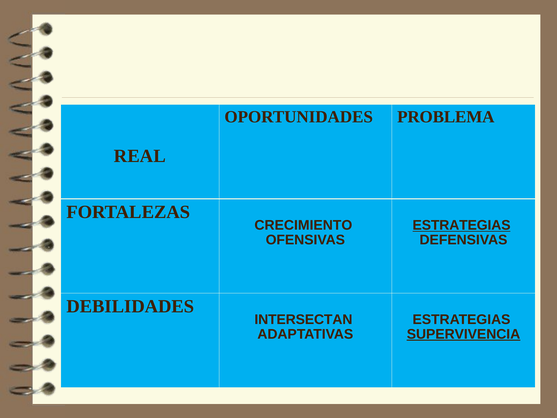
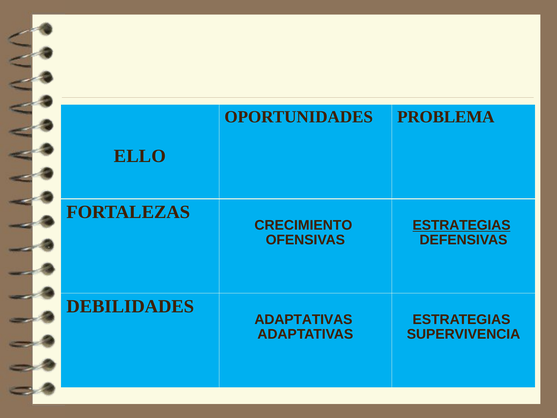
REAL: REAL -> ELLO (140, 156)
INTERSECTAN: INTERSECTAN -> ADAPTATIVAS (303, 319)
SUPERVIVENCIA underline: present -> none (464, 334)
